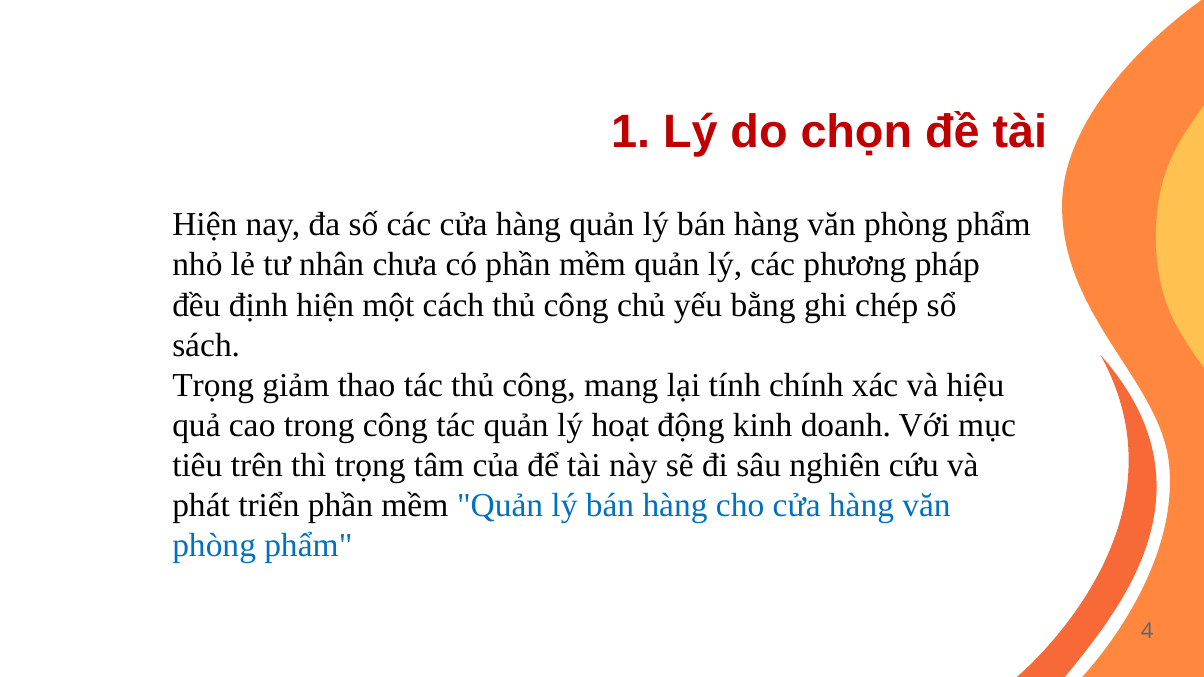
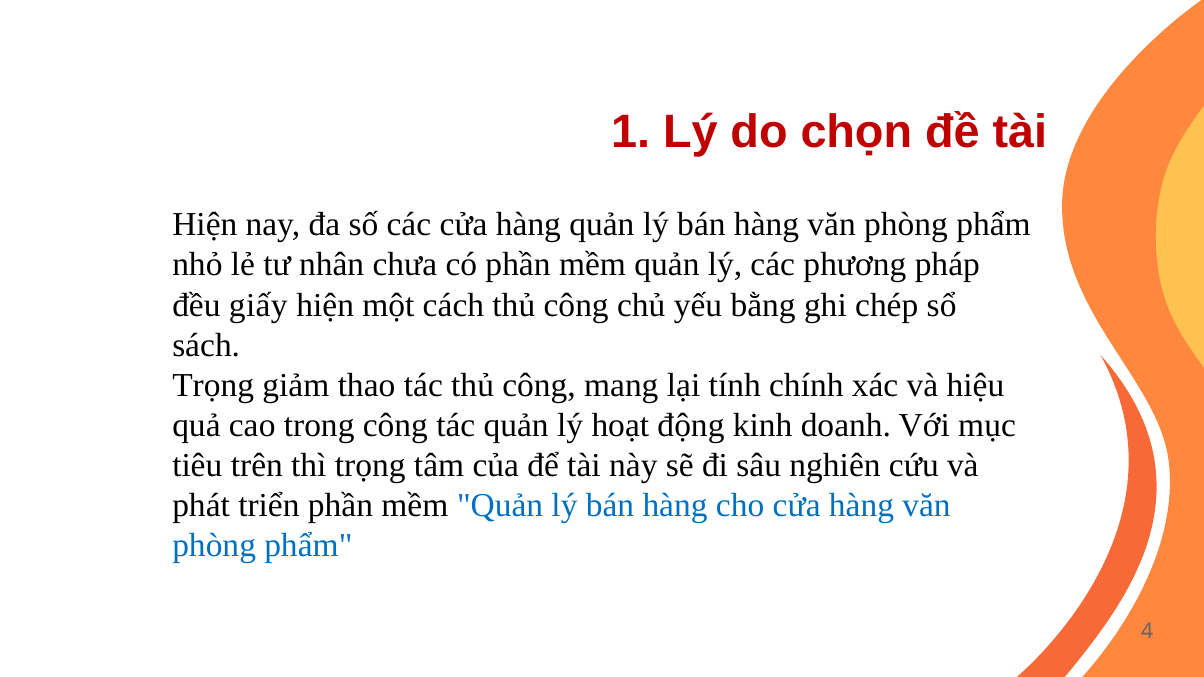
định: định -> giấy (258, 305)
